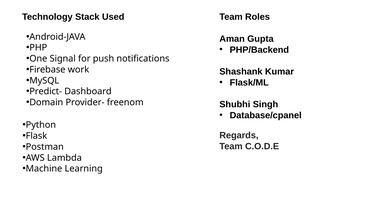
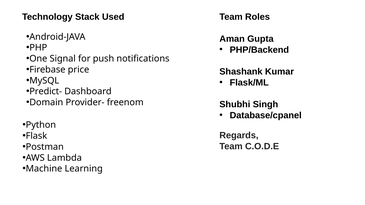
work: work -> price (79, 70)
